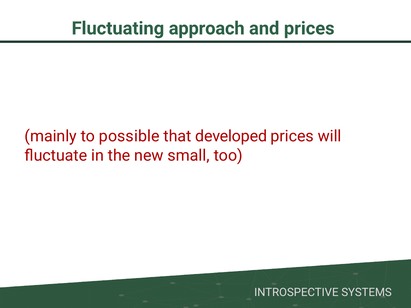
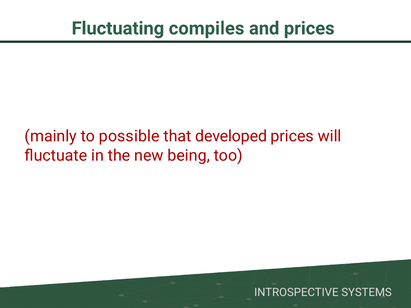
approach: approach -> compiles (207, 28)
small: small -> being (189, 156)
